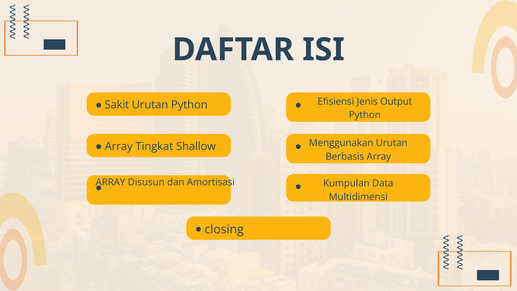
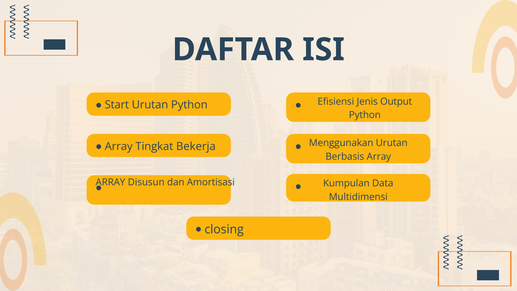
Sakit: Sakit -> Start (117, 105)
Shallow: Shallow -> Bekerja (196, 146)
